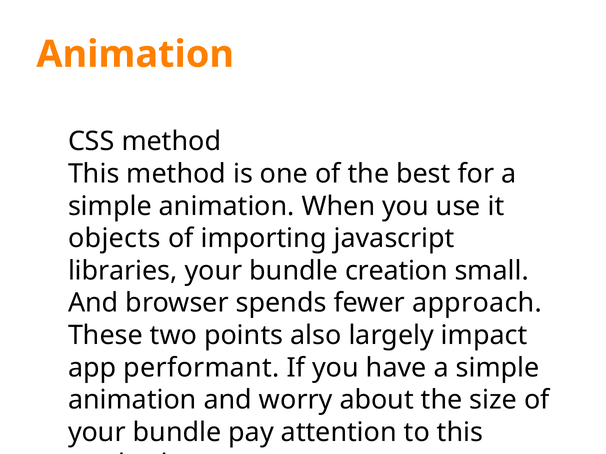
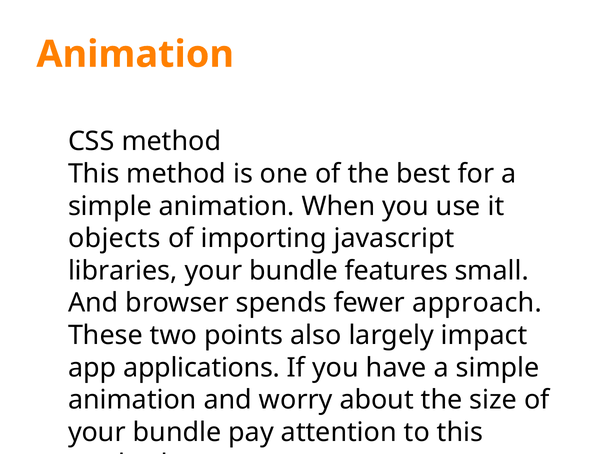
creation: creation -> features (396, 271)
performant: performant -> applications (202, 368)
